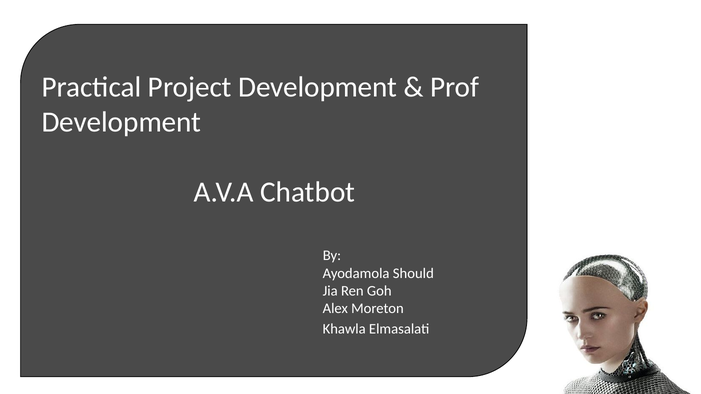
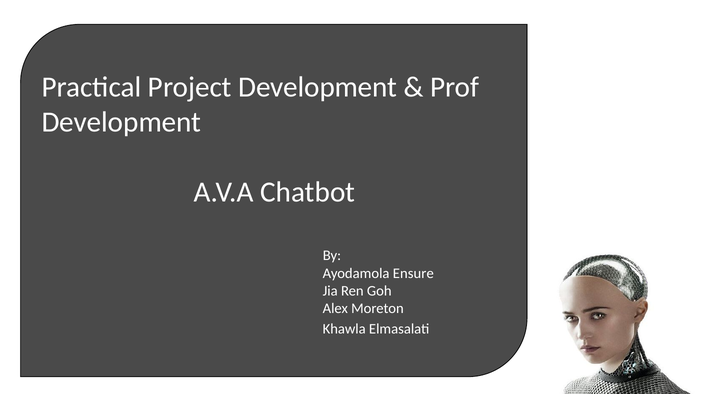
Should: Should -> Ensure (413, 274)
